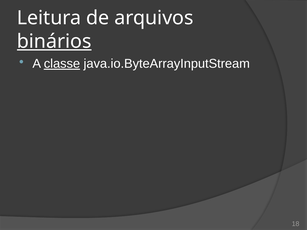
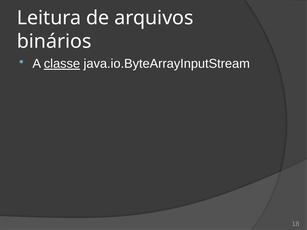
binários underline: present -> none (54, 42)
